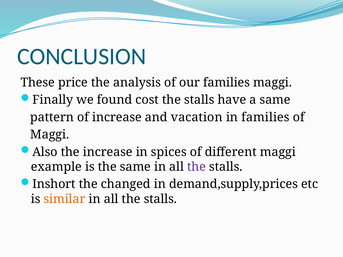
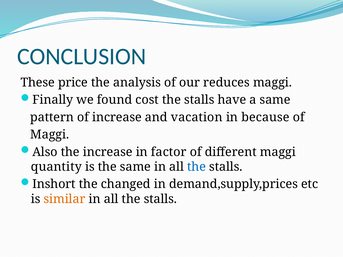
our families: families -> reduces (226, 83)
in families: families -> because (265, 117)
spices: spices -> factor (169, 152)
example: example -> quantity (56, 167)
the colour: purple -> blue (197, 167)
